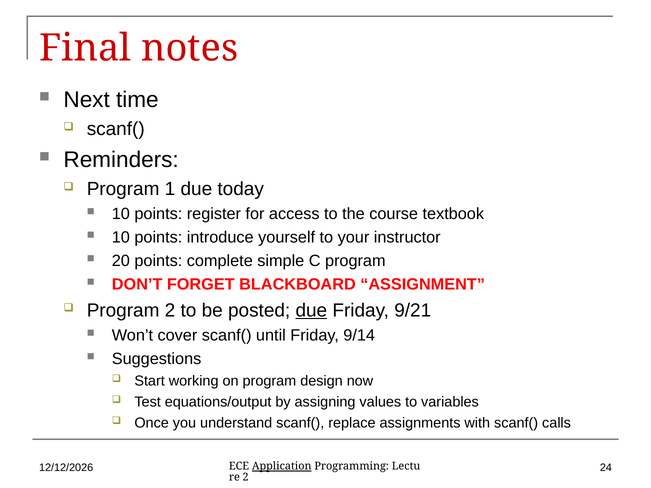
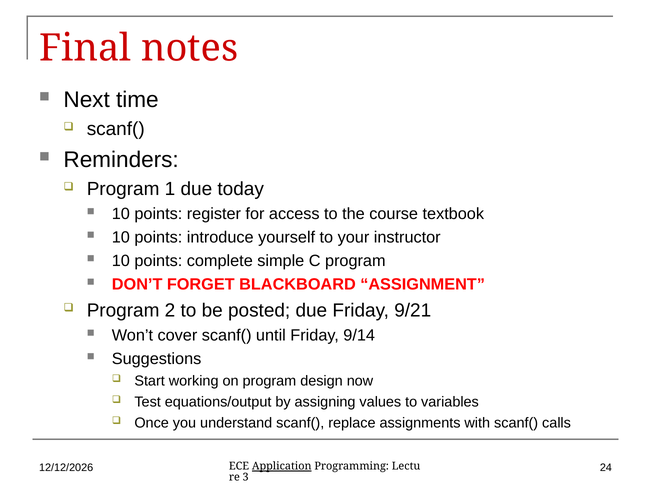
20: 20 -> 10 (121, 261)
due underline: present -> none (311, 311)
2: 2 -> 3 (246, 477)
